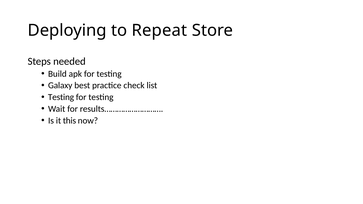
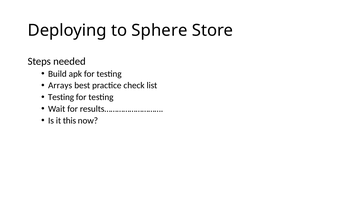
Repeat: Repeat -> Sphere (159, 30)
Galaxy: Galaxy -> Arrays (60, 86)
